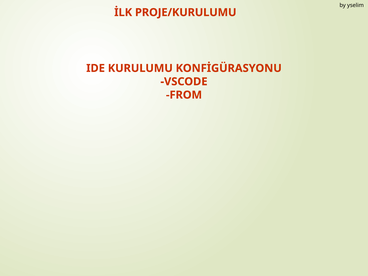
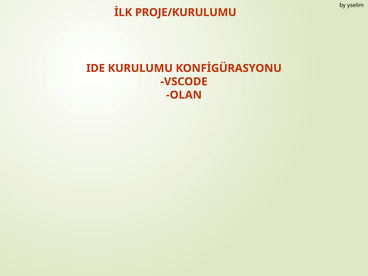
FROM: FROM -> OLAN (184, 95)
